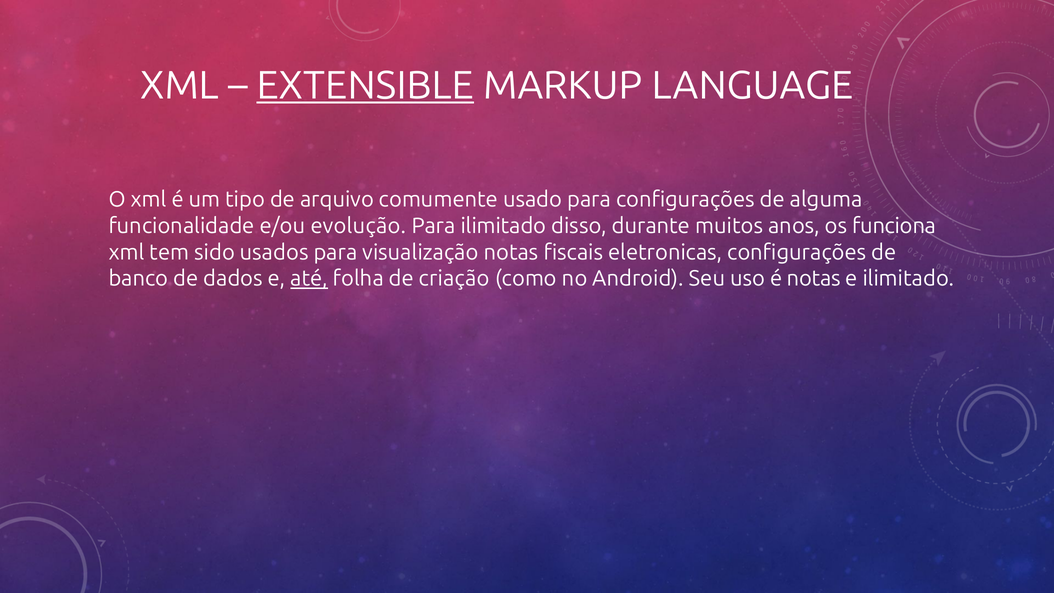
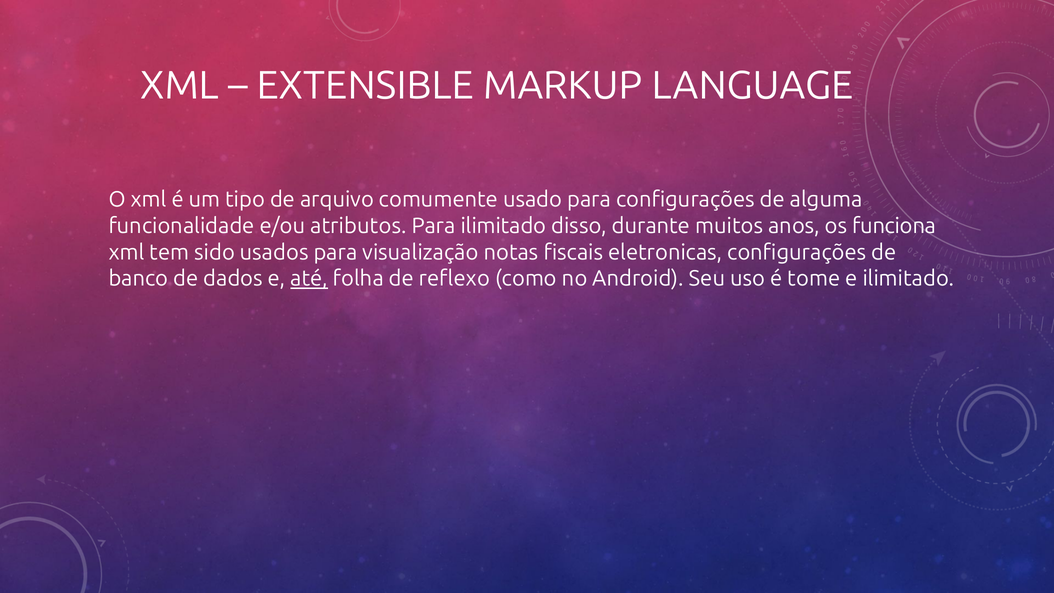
EXTENSIBLE underline: present -> none (365, 86)
evolução: evolução -> atributos (358, 226)
criação: criação -> reflexo (454, 279)
é notas: notas -> tome (814, 279)
